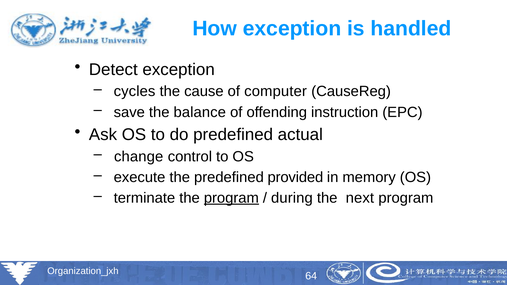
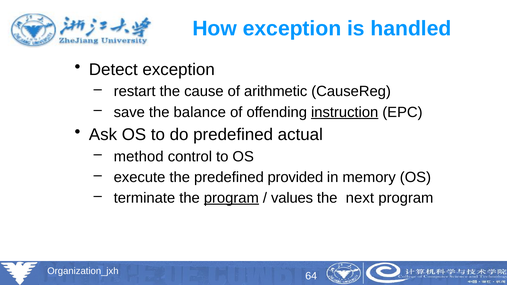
cycles: cycles -> restart (135, 91)
computer: computer -> arithmetic (276, 91)
instruction underline: none -> present (345, 112)
change: change -> method (139, 157)
during: during -> values (292, 198)
